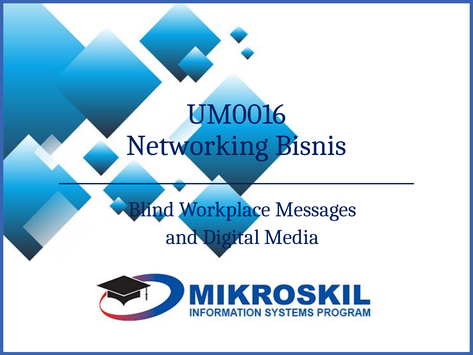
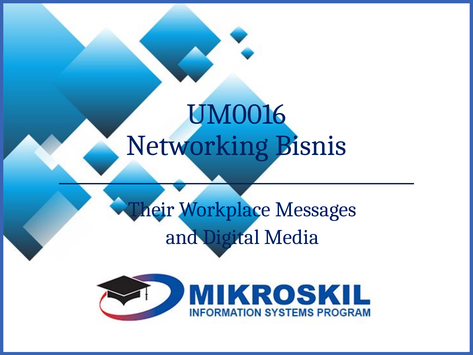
Blind: Blind -> Their (151, 209)
